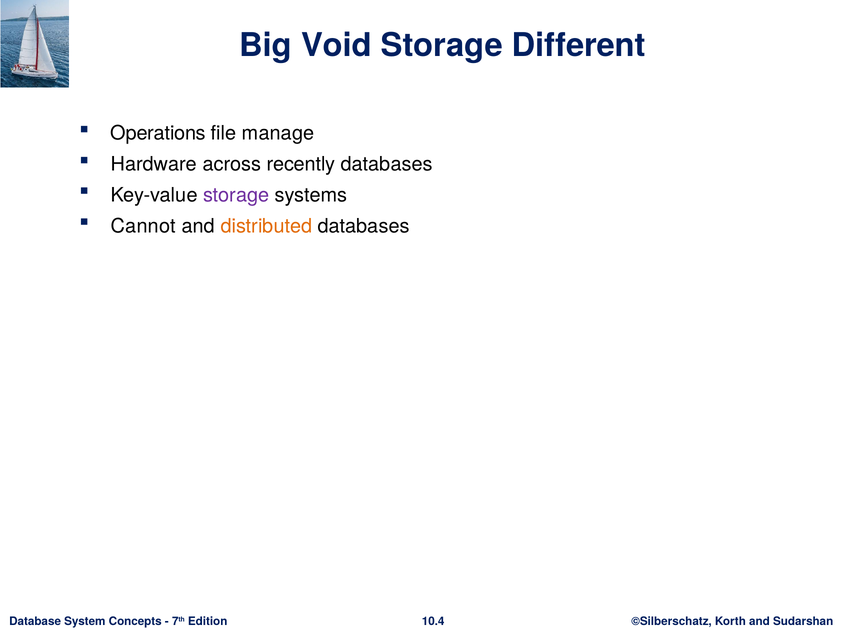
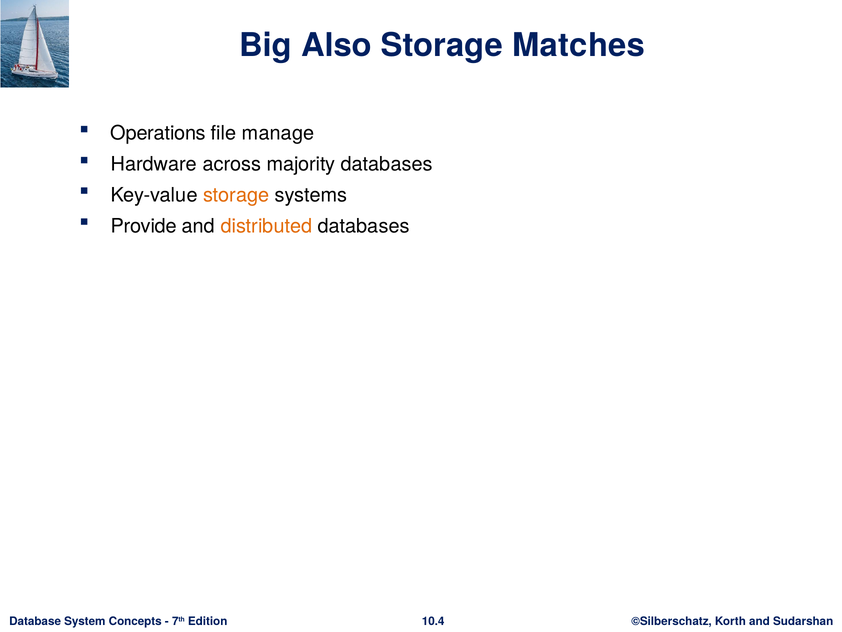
Void: Void -> Also (336, 45)
Different: Different -> Matches (579, 45)
recently: recently -> majority (301, 164)
storage colour: purple -> orange (236, 195)
Cannot: Cannot -> Provide (144, 226)
